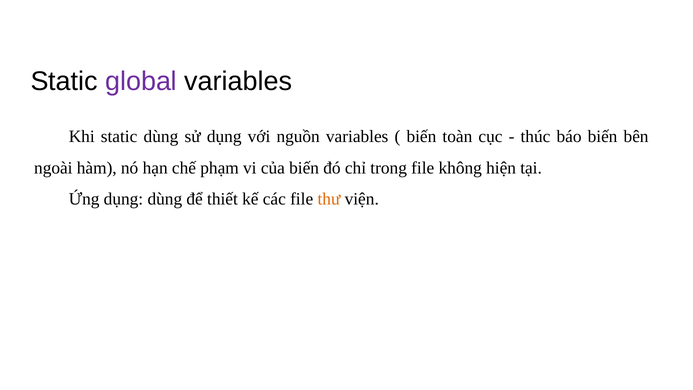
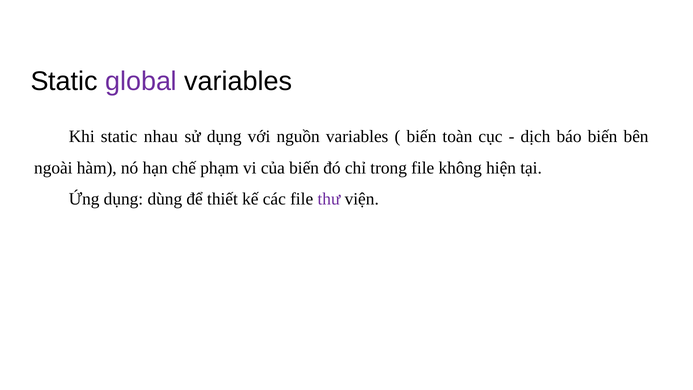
static dùng: dùng -> nhau (161, 137)
thúc: thúc -> dịch (535, 137)
thư colour: orange -> purple (329, 199)
